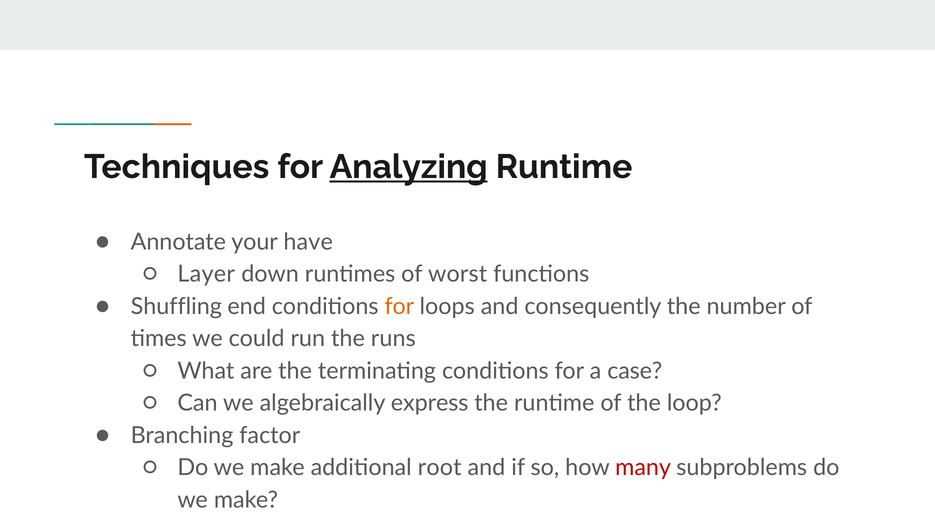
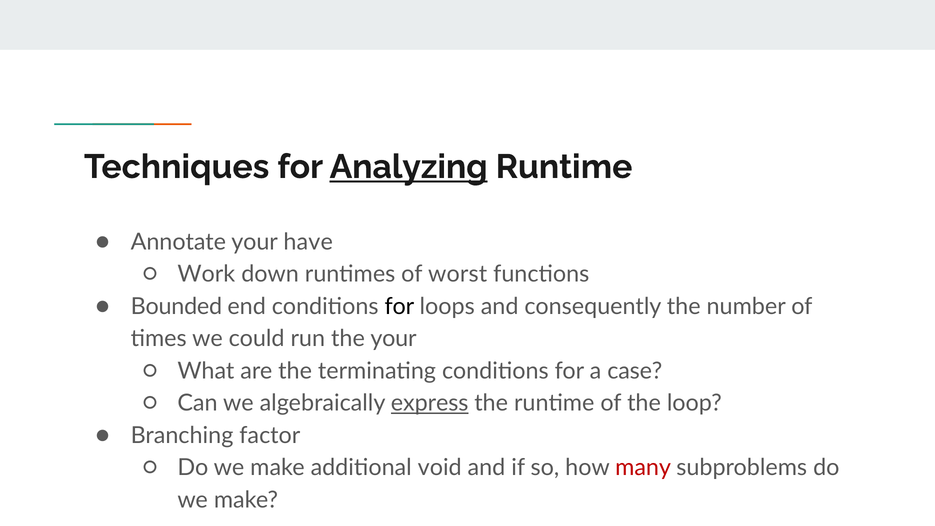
Layer: Layer -> Work (206, 274)
Shuffling: Shuffling -> Bounded (176, 306)
for colour: orange -> black (399, 306)
the runs: runs -> your (393, 339)
express underline: none -> present (430, 403)
root: root -> void (440, 468)
